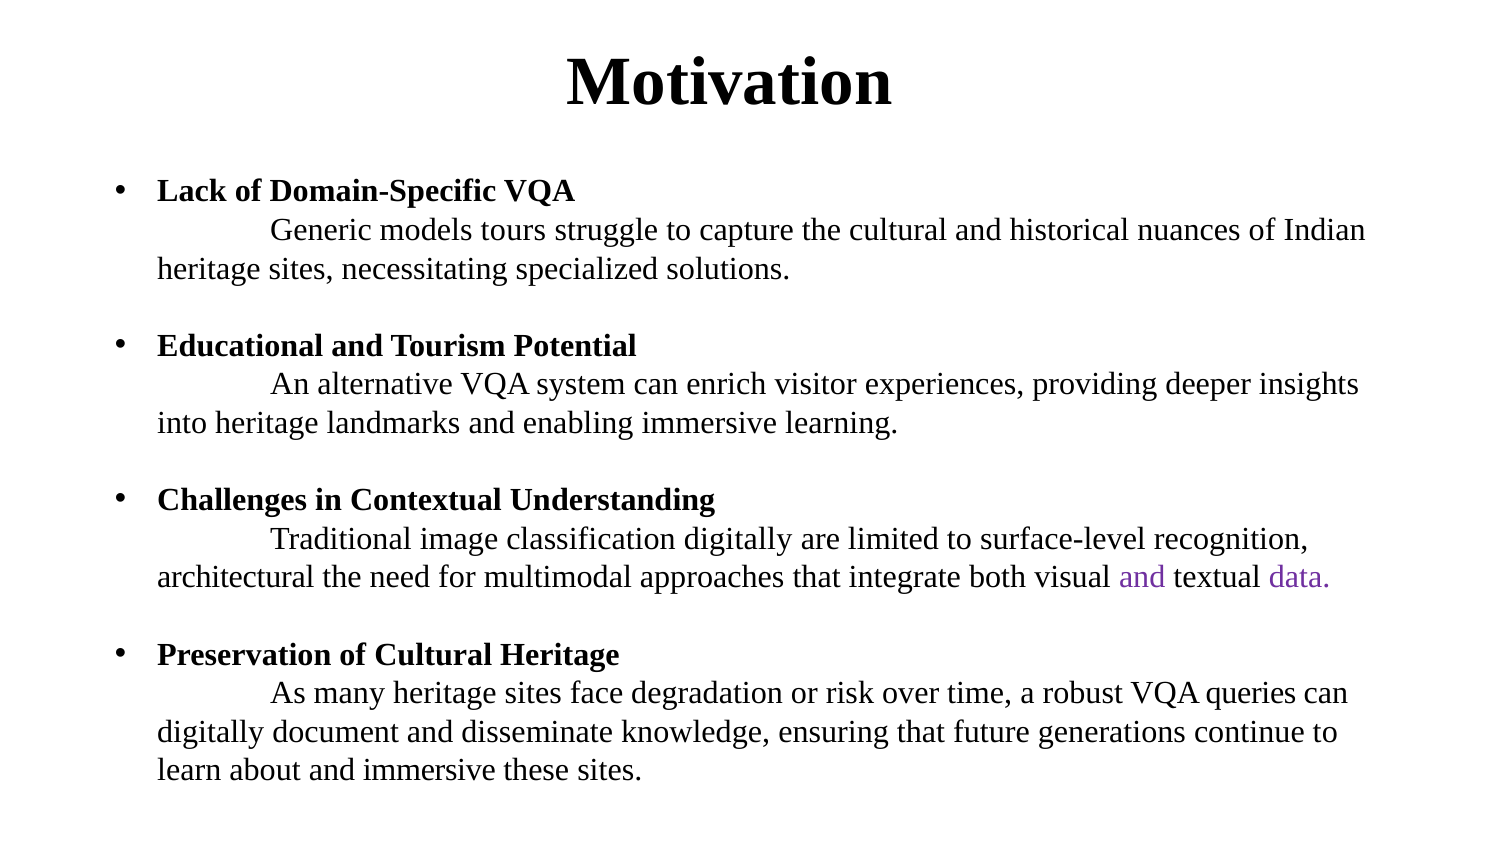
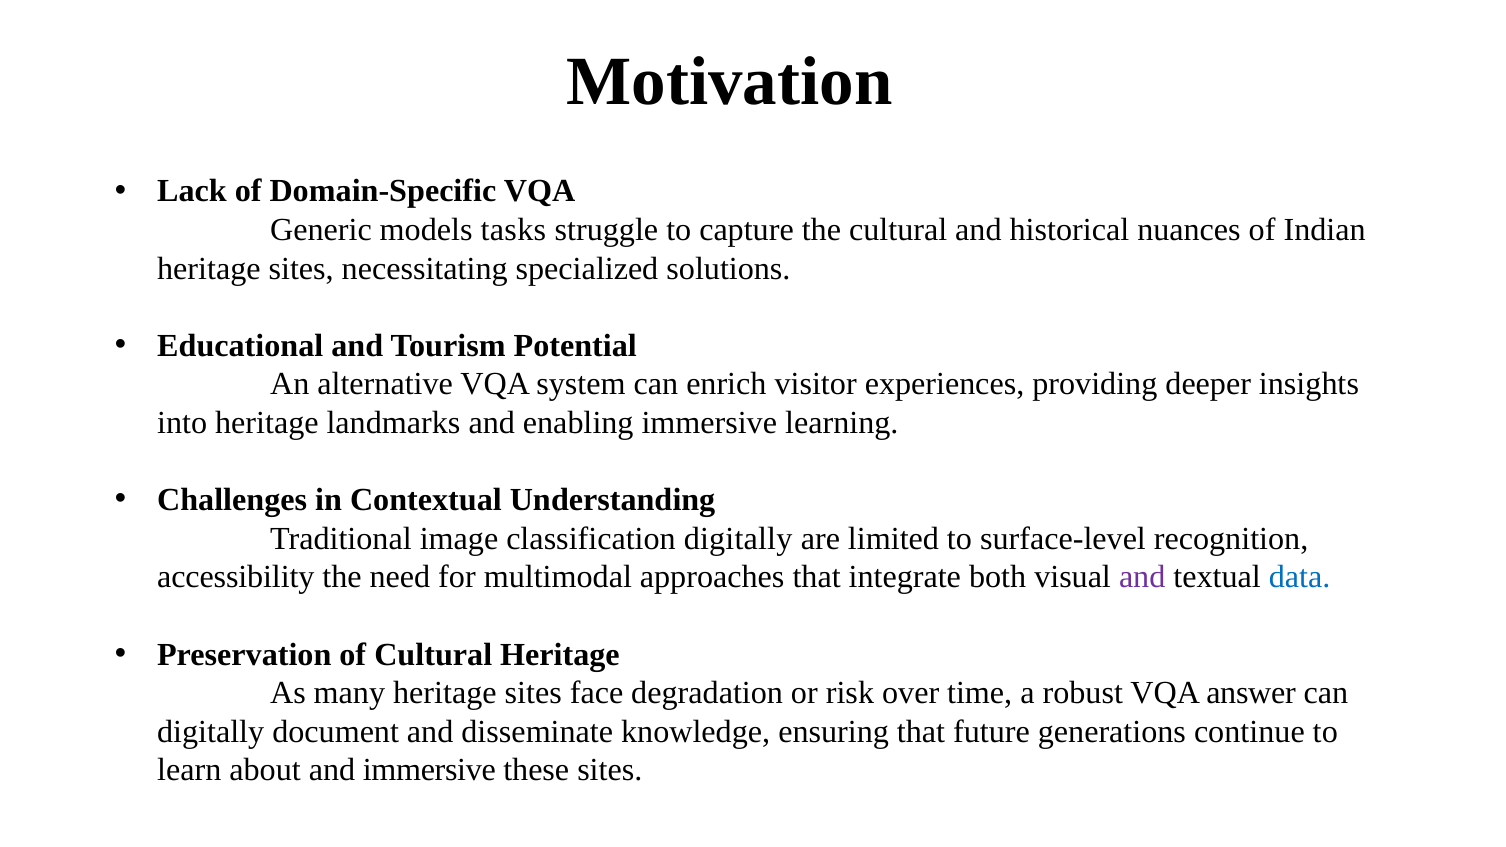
tours: tours -> tasks (513, 230)
architectural: architectural -> accessibility (236, 577)
data colour: purple -> blue (1300, 577)
queries: queries -> answer (1251, 693)
